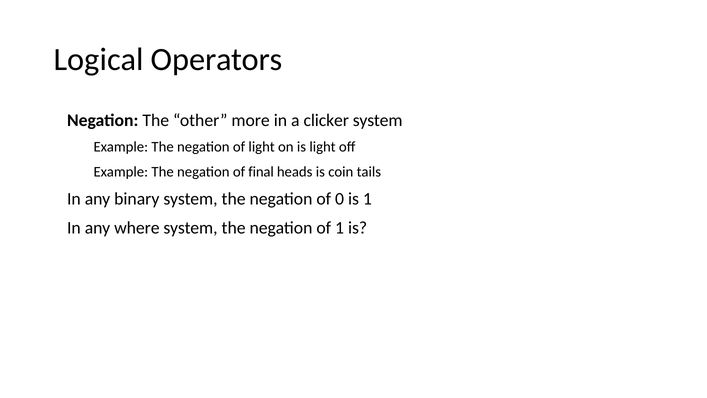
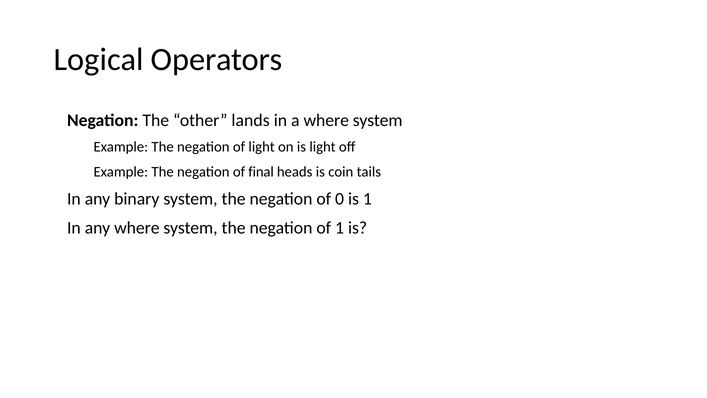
more: more -> lands (251, 120)
a clicker: clicker -> where (326, 120)
